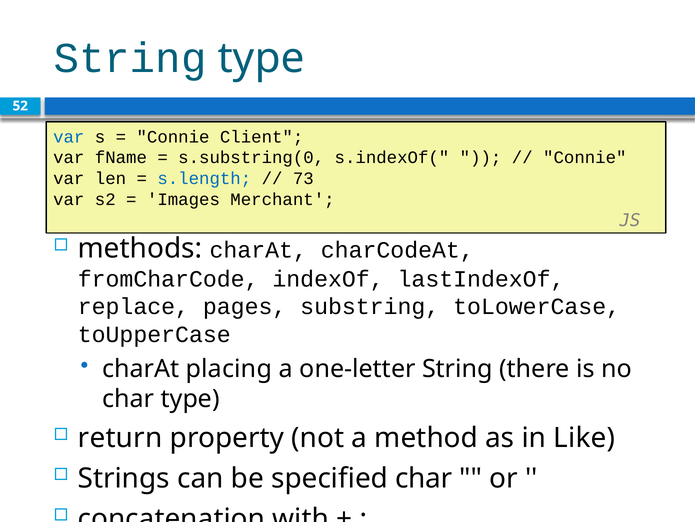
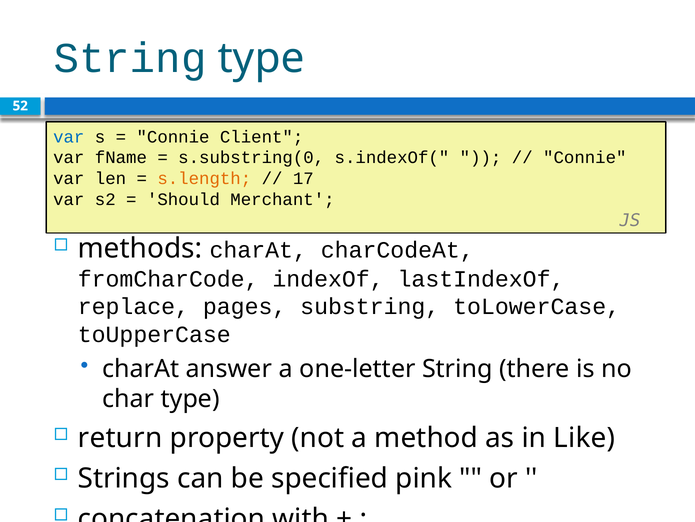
s.length colour: blue -> orange (204, 178)
73: 73 -> 17 (303, 178)
Images: Images -> Should (183, 199)
placing: placing -> answer (229, 368)
specified char: char -> pink (424, 478)
